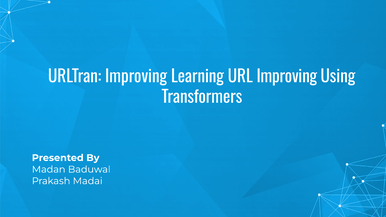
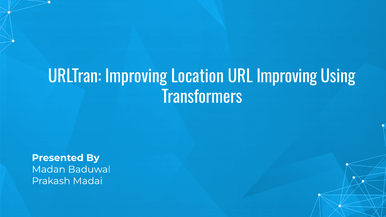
Learning: Learning -> Location (197, 77)
